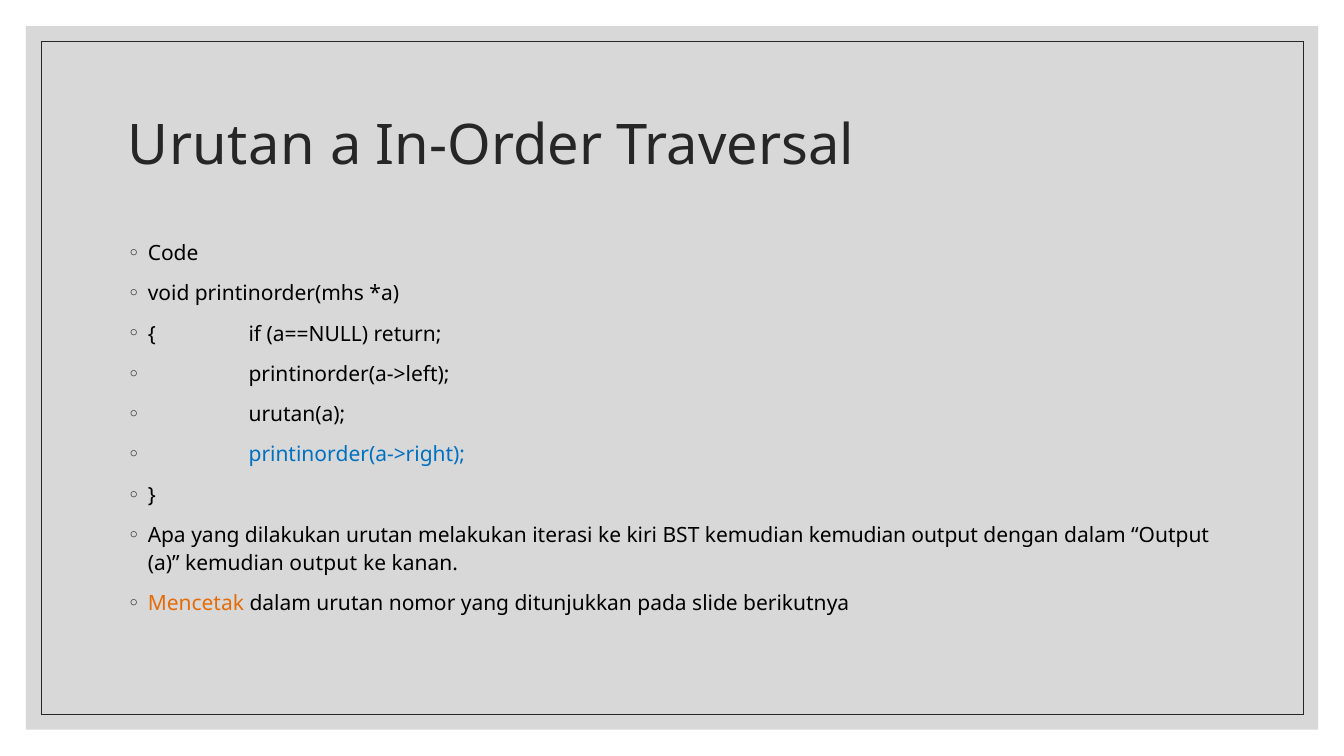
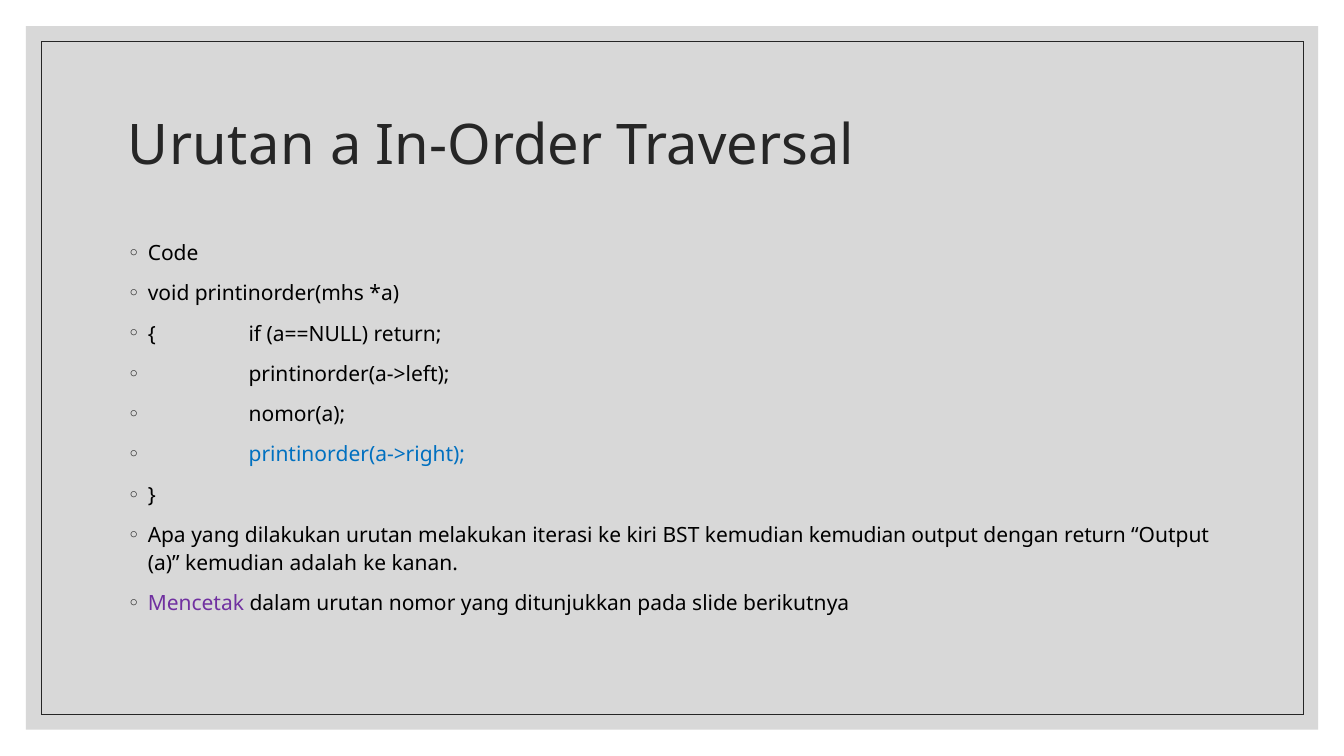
urutan(a: urutan(a -> nomor(a (297, 415)
dengan dalam: dalam -> return (1095, 536)
a kemudian output: output -> adalah (323, 563)
Mencetak colour: orange -> purple (196, 604)
